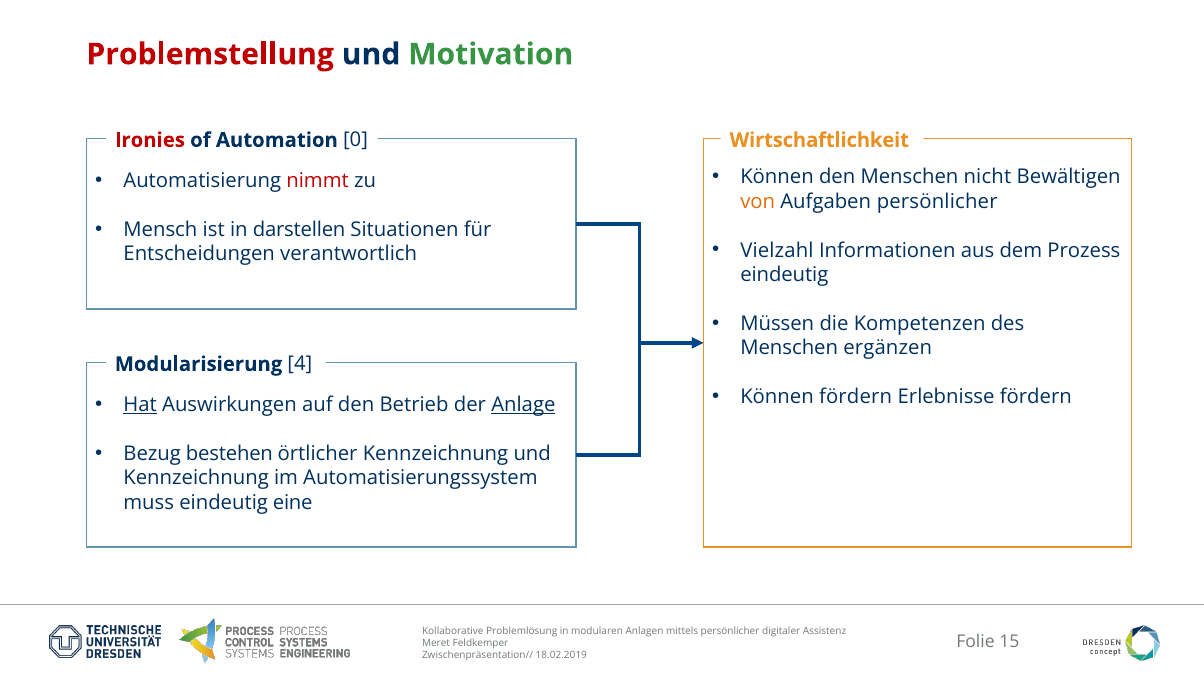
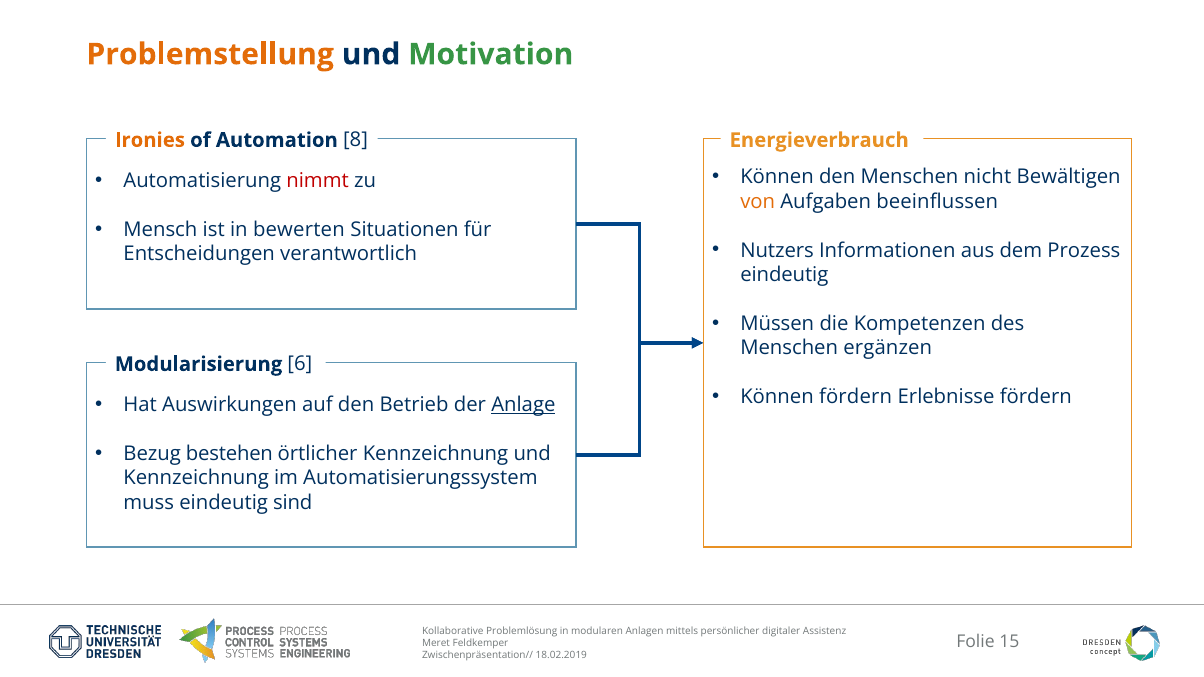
Problemstellung colour: red -> orange (210, 54)
Ironies colour: red -> orange (150, 140)
0: 0 -> 8 (355, 140)
Wirtschaftlichkeit: Wirtschaftlichkeit -> Energieverbrauch (819, 140)
Aufgaben persönlicher: persönlicher -> beeinflussen (937, 202)
darstellen: darstellen -> bewerten (299, 230)
Vielzahl: Vielzahl -> Nutzers (777, 250)
4: 4 -> 6 (300, 364)
Hat underline: present -> none (140, 405)
eine: eine -> sind (293, 503)
